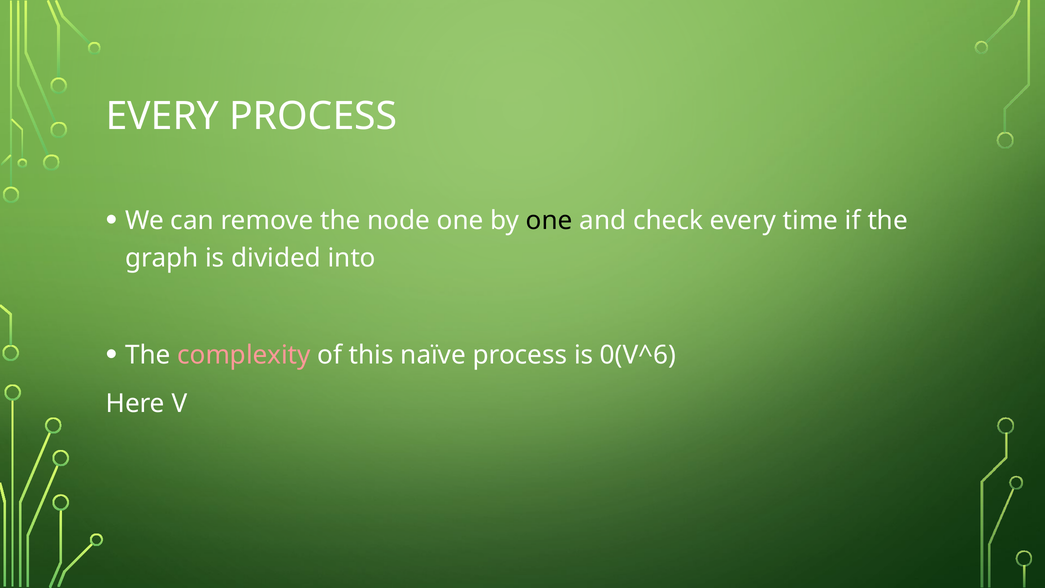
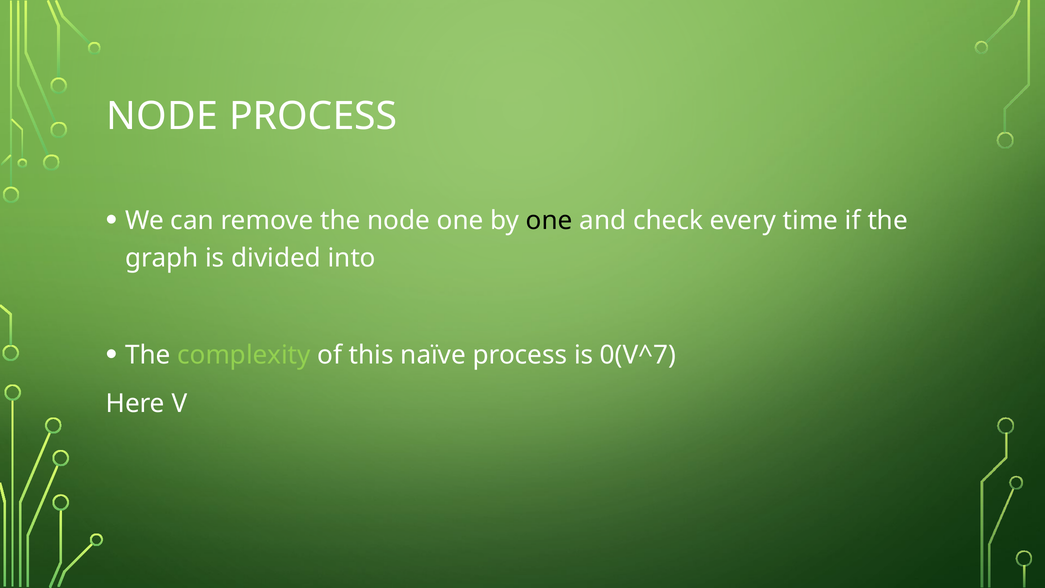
EVERY: EVERY -> NODE (162, 116)
complexity colour: pink -> light green (244, 355)
0(V^6: 0(V^6 -> 0(V^7 (638, 355)
